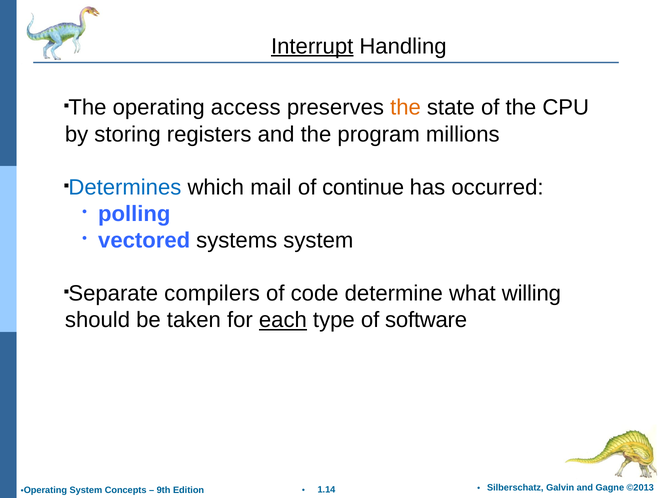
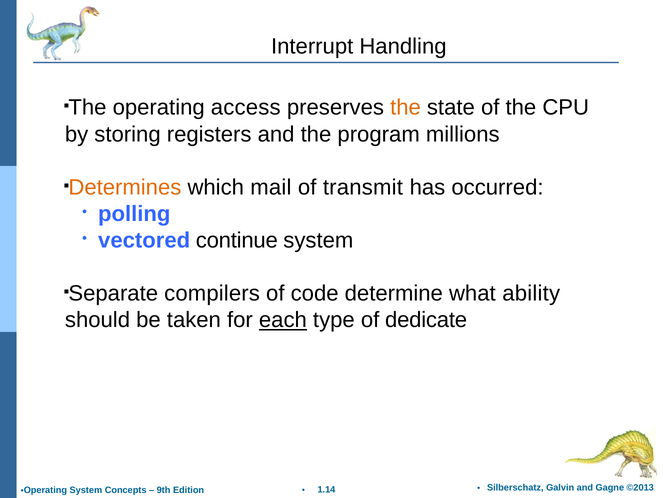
Interrupt underline: present -> none (312, 46)
Determines colour: blue -> orange (125, 187)
continue: continue -> transmit (363, 187)
systems: systems -> continue (237, 240)
willing: willing -> ability (531, 293)
software: software -> dedicate (426, 320)
